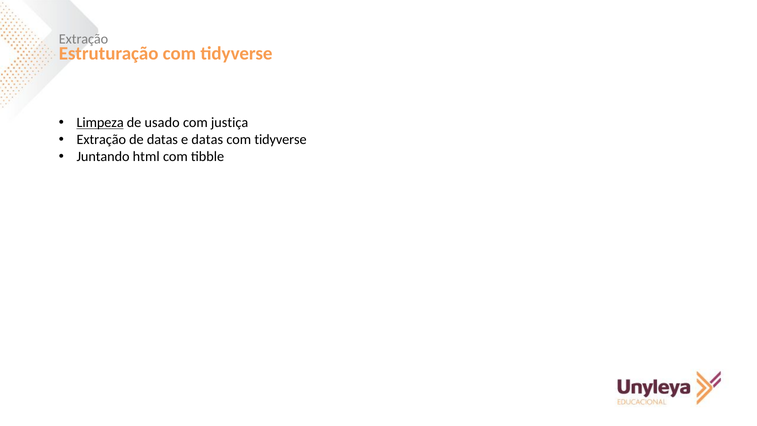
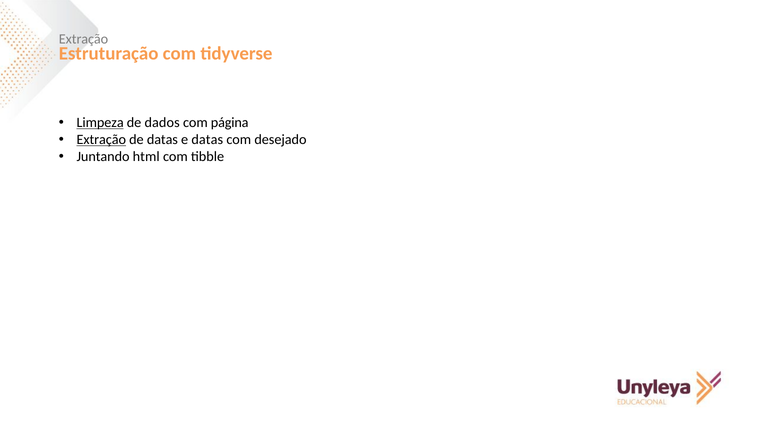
usado: usado -> dados (162, 123)
justiça: justiça -> página (230, 123)
Extração underline: none -> present (101, 140)
tidyverse: tidyverse -> desejado (280, 140)
